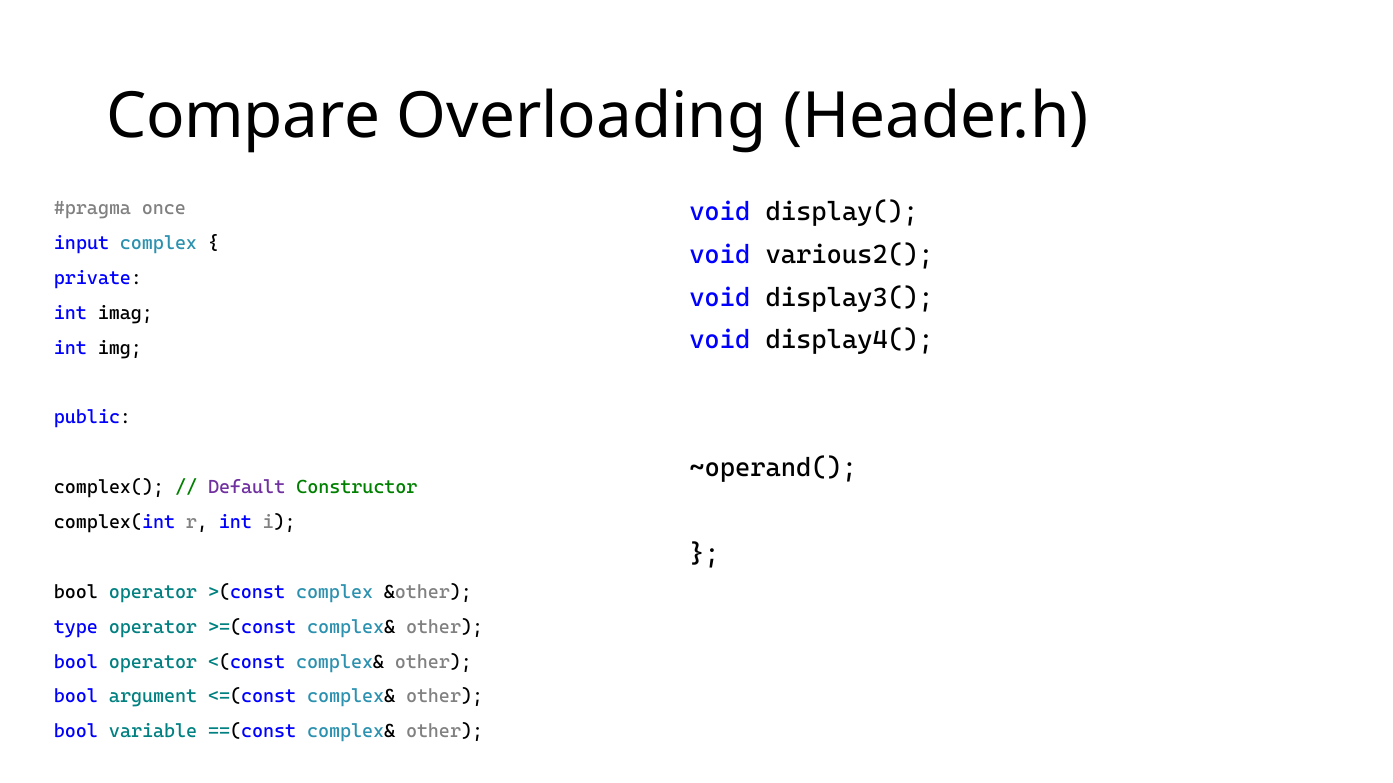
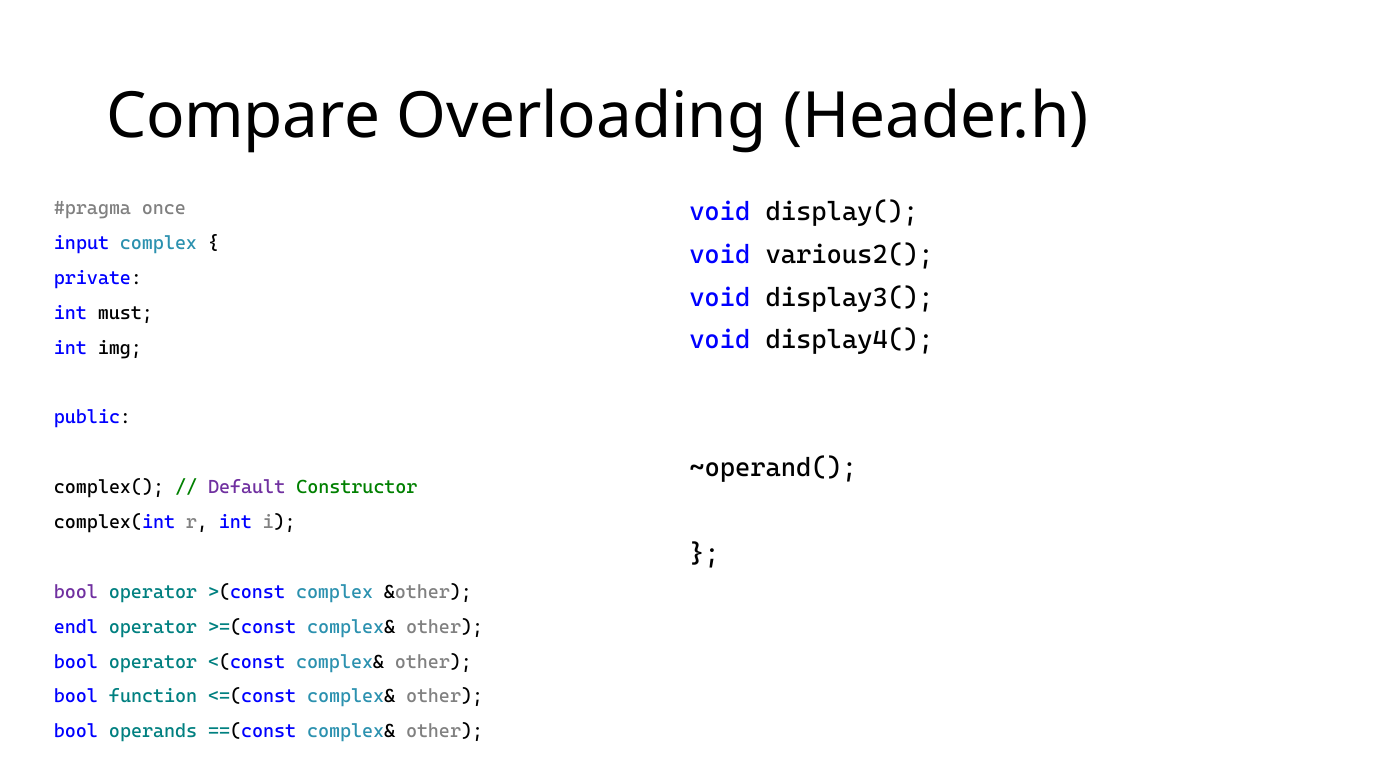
imag: imag -> must (125, 313)
bool colour: black -> purple (76, 592)
type: type -> endl (76, 627)
argument: argument -> function (153, 697)
variable: variable -> operands (153, 732)
